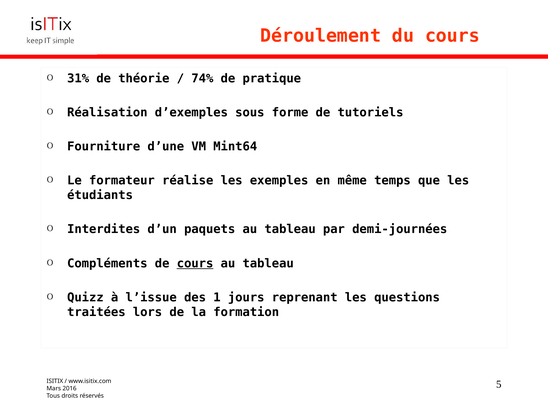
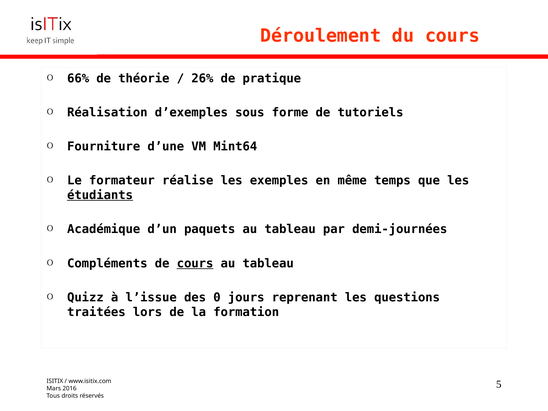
31%: 31% -> 66% (78, 78)
74%: 74% -> 26% (202, 78)
étudiants underline: none -> present (100, 195)
Interdites: Interdites -> Académique (104, 229)
1: 1 -> 0 (217, 297)
